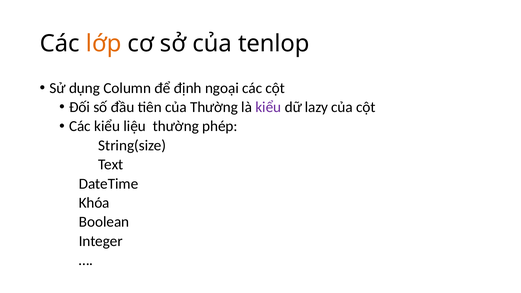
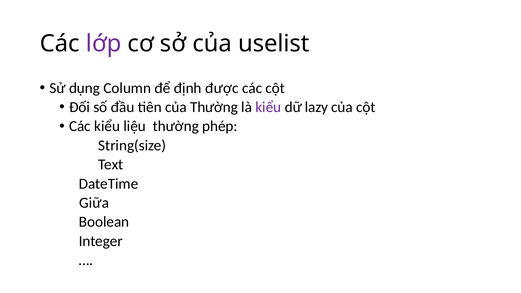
lớp colour: orange -> purple (104, 44)
tenlop: tenlop -> uselist (274, 44)
ngoại: ngoại -> được (222, 88)
Khóa: Khóa -> Giữa (94, 203)
